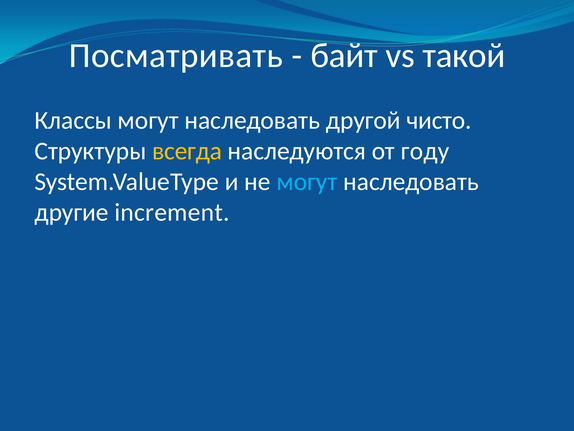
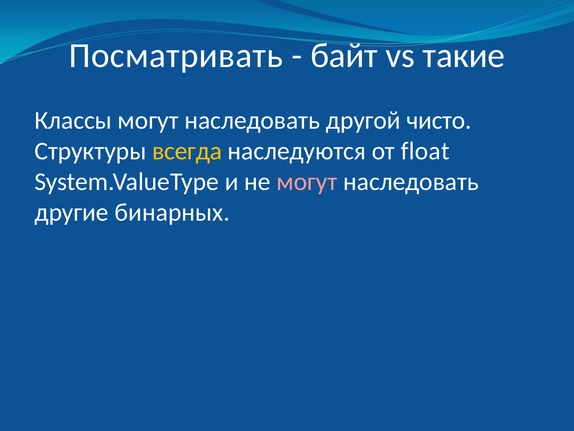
такой: такой -> такие (464, 56)
году: году -> float (425, 151)
могут colour: light blue -> pink (307, 182)
increment: increment -> бинарных (172, 212)
